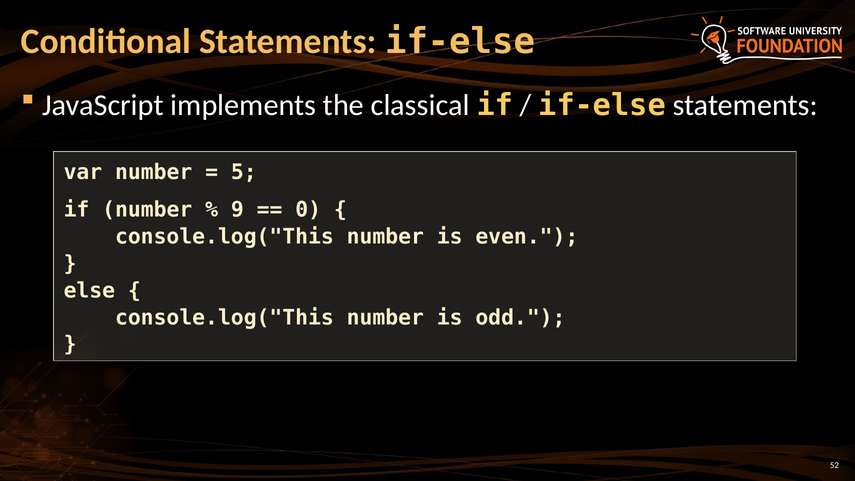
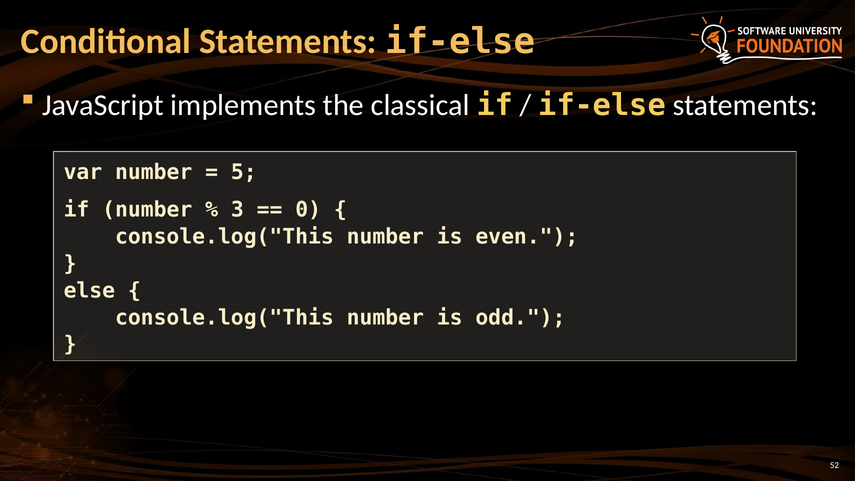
9: 9 -> 3 (237, 210)
